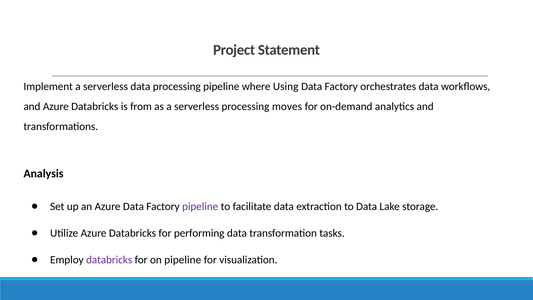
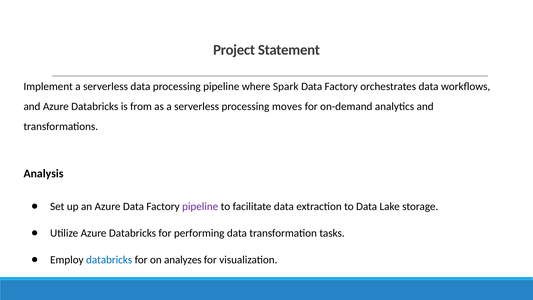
Using: Using -> Spark (286, 87)
databricks colour: purple -> blue (109, 260)
on pipeline: pipeline -> analyzes (183, 260)
